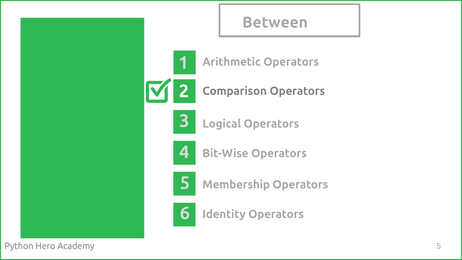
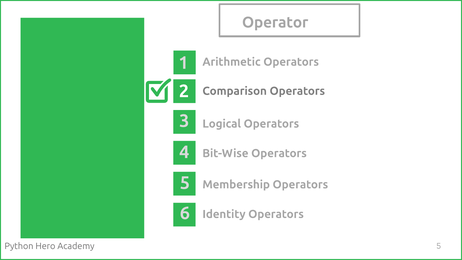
Between: Between -> Operator (275, 22)
